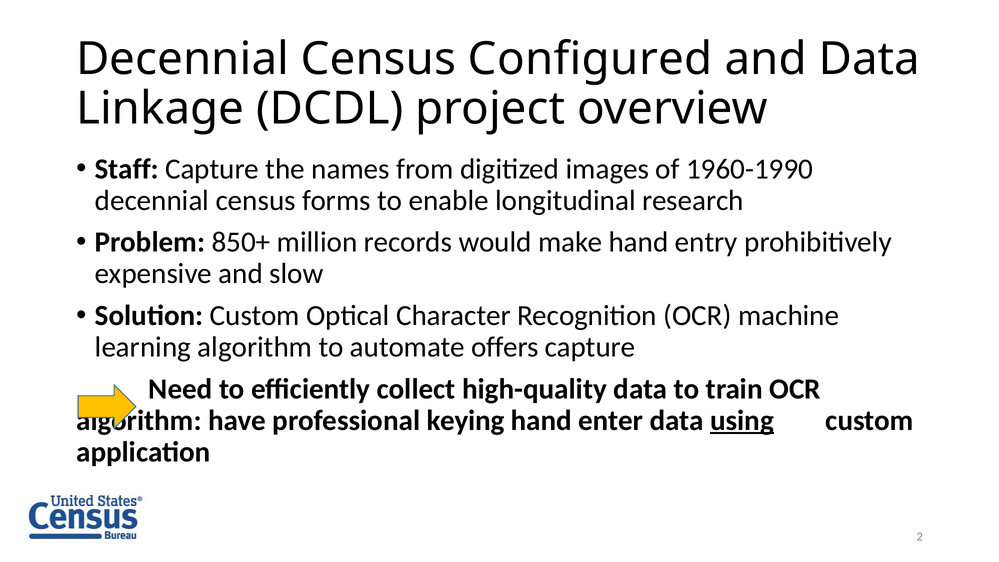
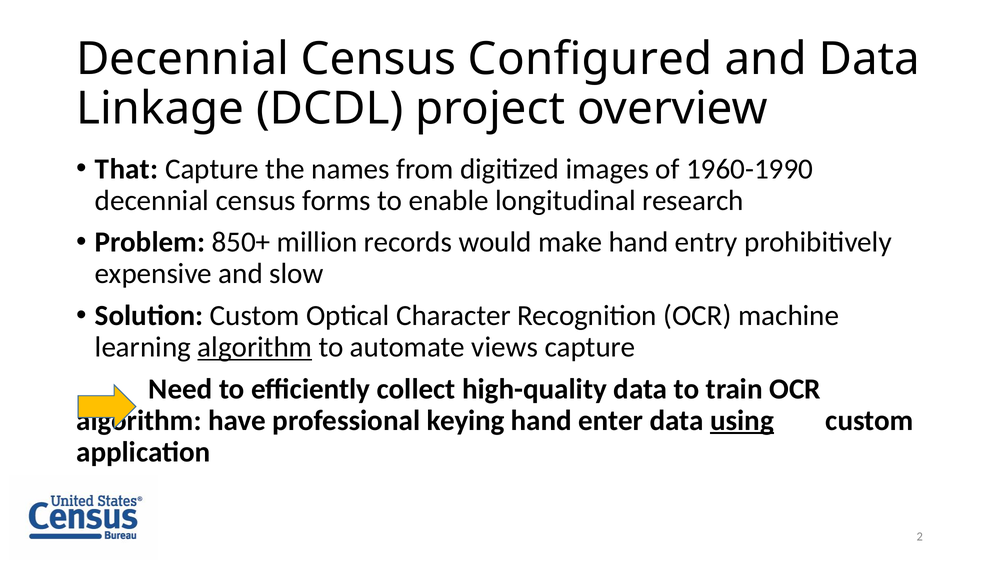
Staff: Staff -> That (127, 169)
algorithm underline: none -> present (255, 347)
offers: offers -> views (505, 347)
